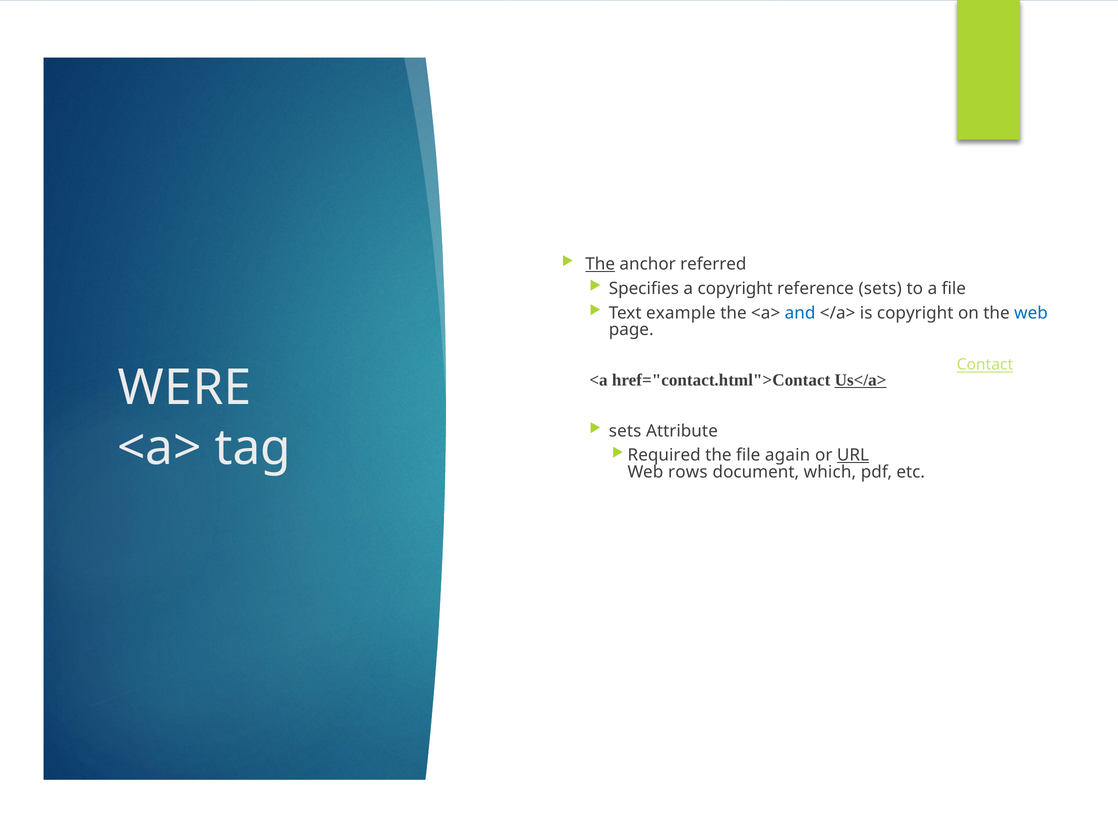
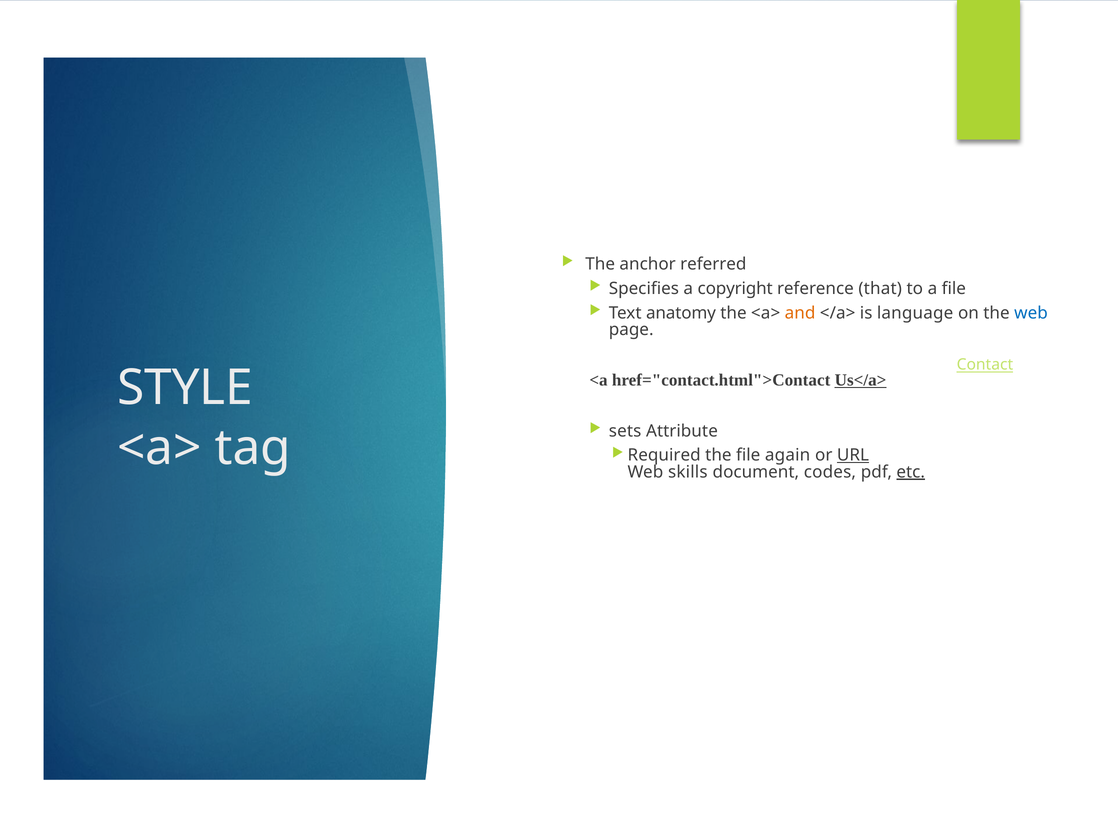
The underline: present -> none (600, 264)
reference sets: sets -> that (880, 289)
example: example -> anatomy (681, 313)
and colour: blue -> orange (800, 313)
is copyright: copyright -> language (915, 313)
WERE: WERE -> STYLE (185, 388)
rows: rows -> skills (688, 472)
which: which -> codes (830, 472)
etc underline: none -> present (911, 472)
